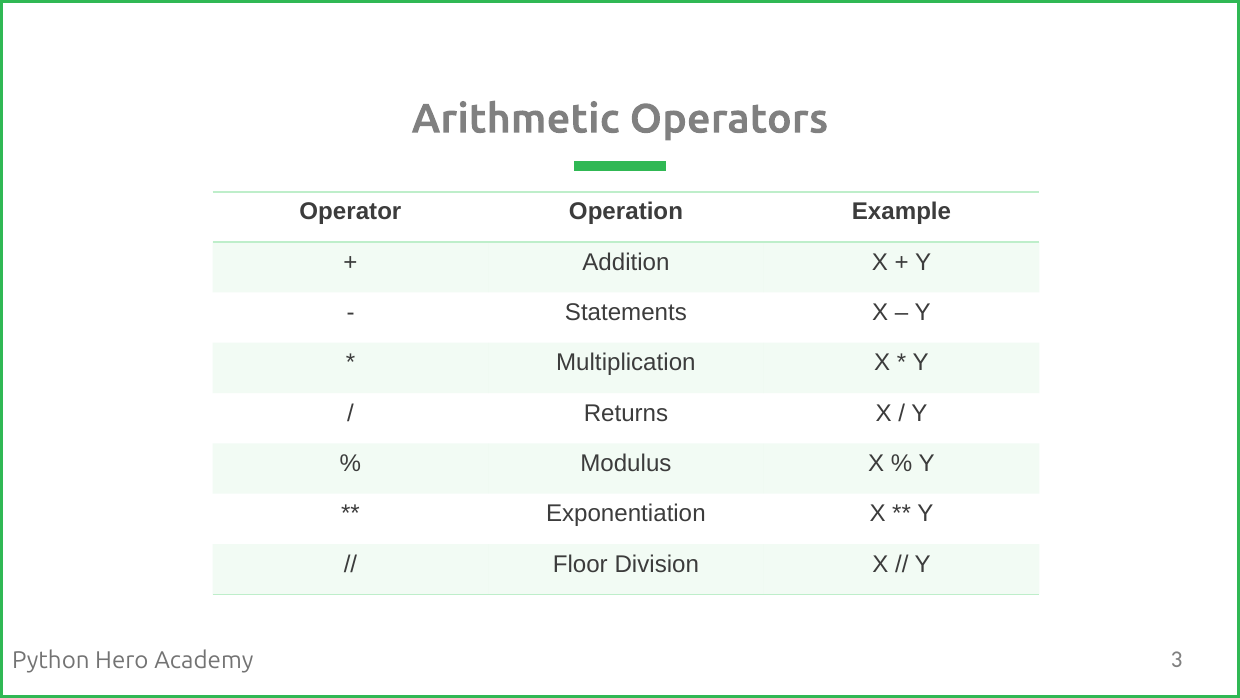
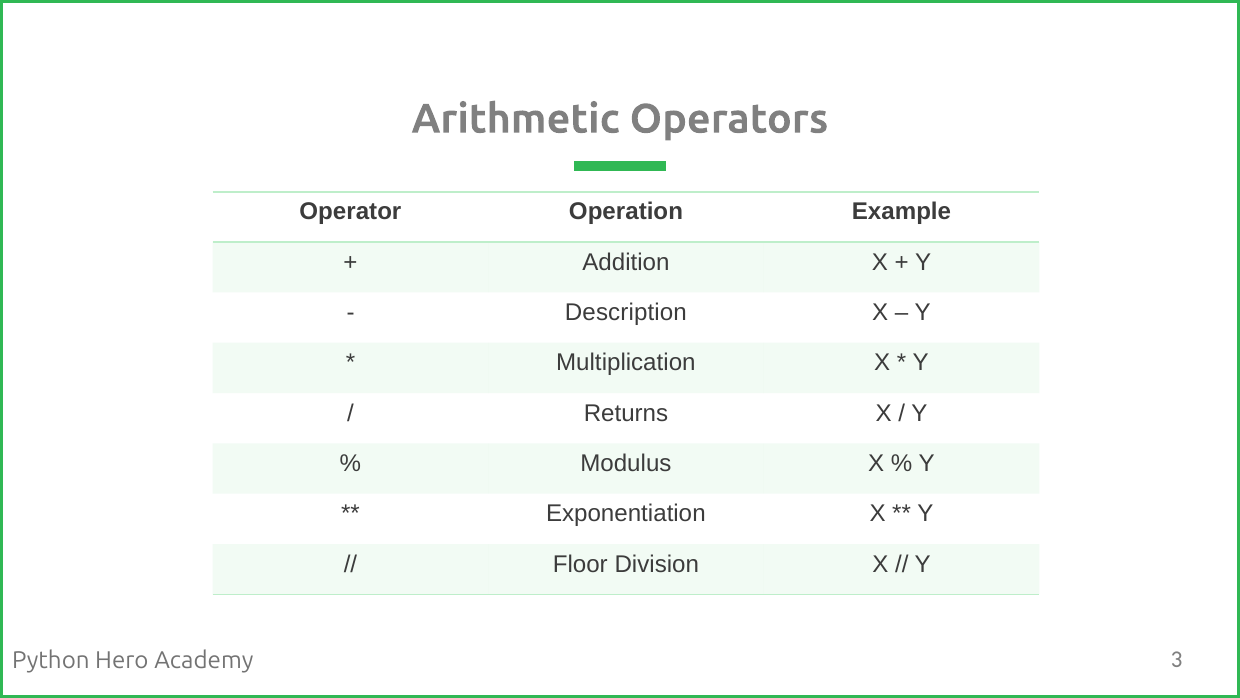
Statements: Statements -> Description (626, 312)
